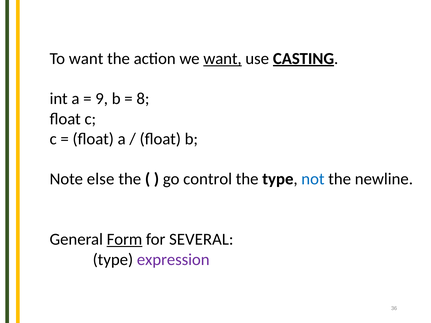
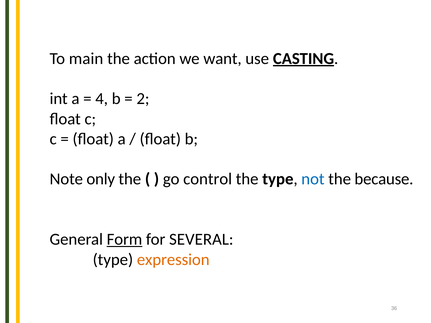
To want: want -> main (86, 59)
want underline: present -> none (223, 59)
9: 9 -> 4 (102, 99)
8: 8 -> 2 (143, 99)
else: else -> only (101, 179)
newline: newline -> because (384, 179)
expression colour: purple -> orange (173, 260)
